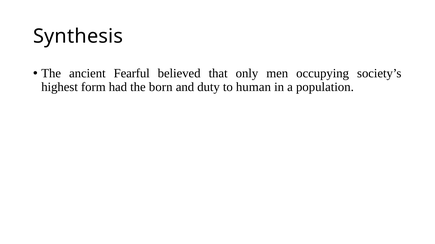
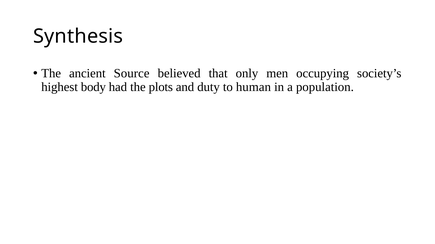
Fearful: Fearful -> Source (132, 74)
form: form -> body (93, 87)
born: born -> plots (161, 87)
